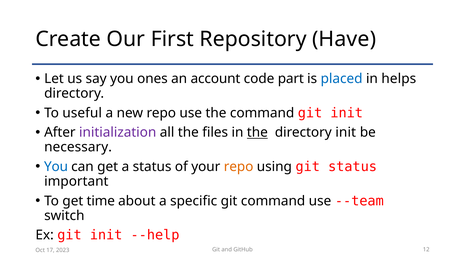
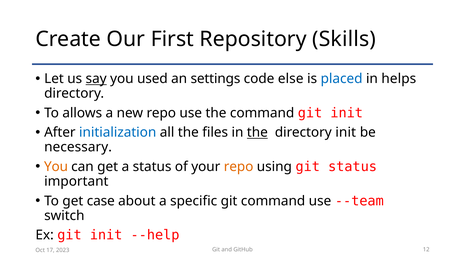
Have: Have -> Skills (344, 39)
say underline: none -> present (96, 79)
ones: ones -> used (152, 79)
account: account -> settings (215, 79)
part: part -> else (291, 79)
useful: useful -> allows (82, 113)
initialization colour: purple -> blue (118, 132)
You colour: blue -> orange (56, 166)
time: time -> case (101, 201)
